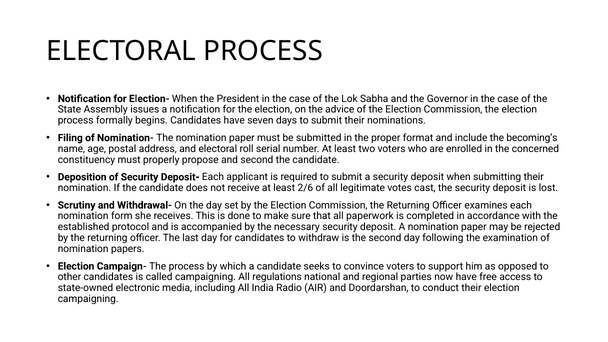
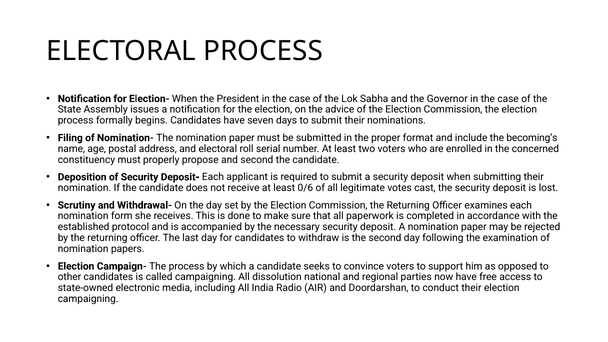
2/6: 2/6 -> 0/6 (305, 188)
regulations: regulations -> dissolution (277, 277)
